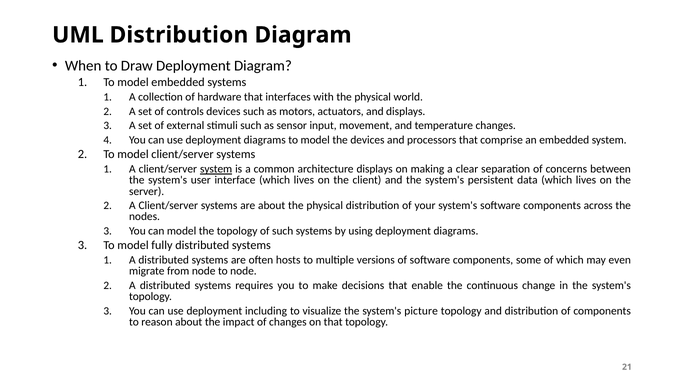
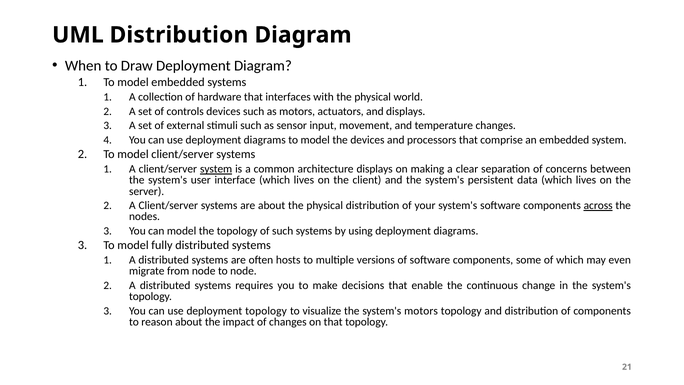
across underline: none -> present (598, 205)
deployment including: including -> topology (266, 311)
system's picture: picture -> motors (421, 311)
